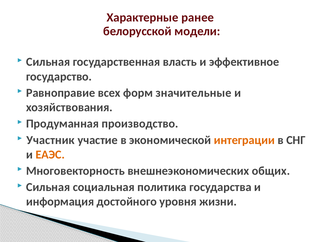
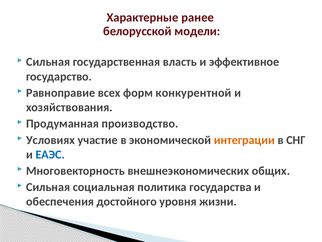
значительные: значительные -> конкурентной (194, 93)
Участник: Участник -> Условиях (51, 140)
ЕАЭС colour: orange -> blue (50, 154)
информация: информация -> обеспечения (60, 201)
